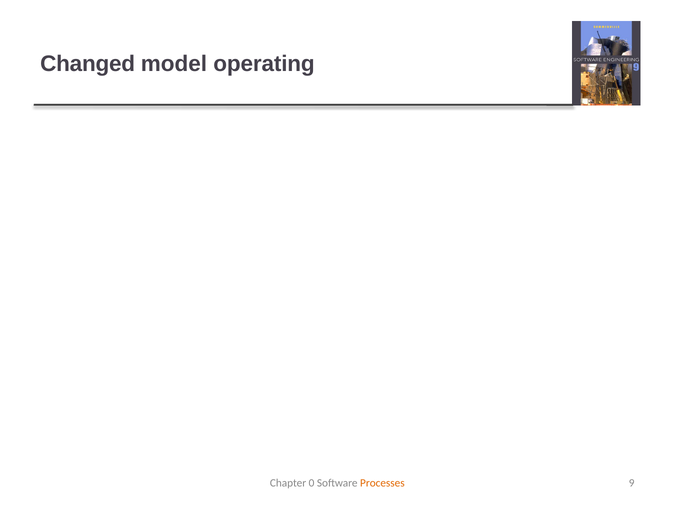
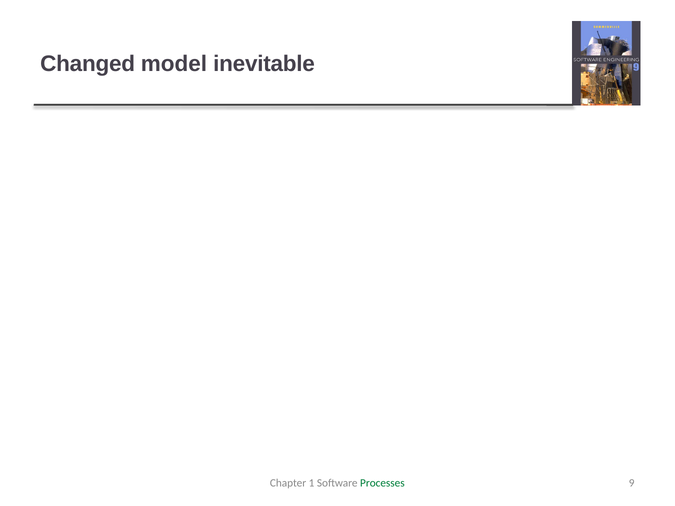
operating: operating -> inevitable (264, 64)
0: 0 -> 1 (312, 483)
Processes colour: orange -> green (382, 483)
